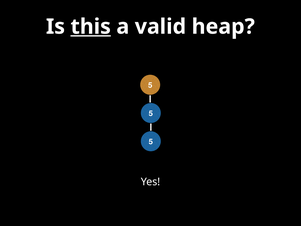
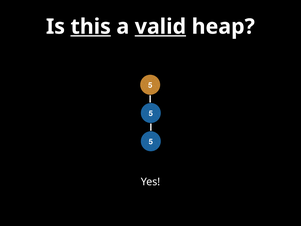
valid underline: none -> present (160, 27)
